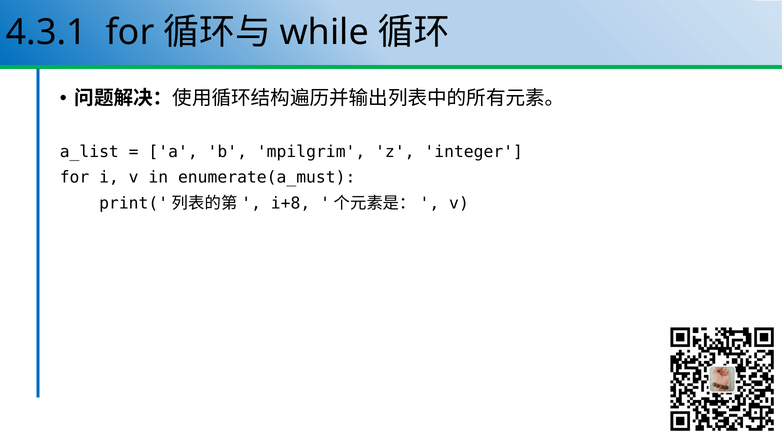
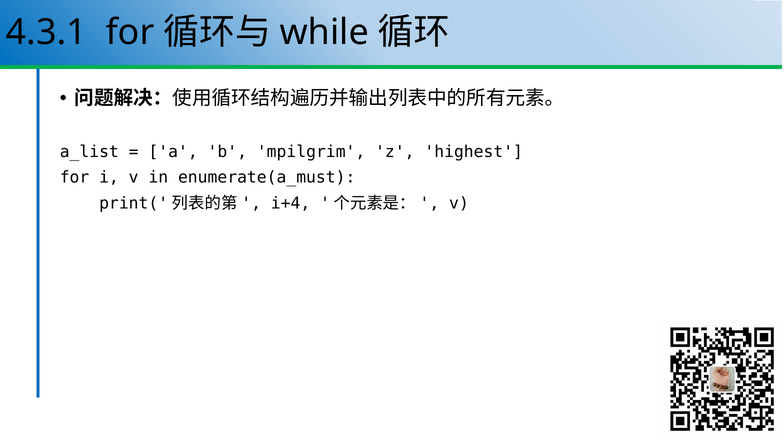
integer: integer -> highest (474, 152)
i+8: i+8 -> i+4 (291, 203)
